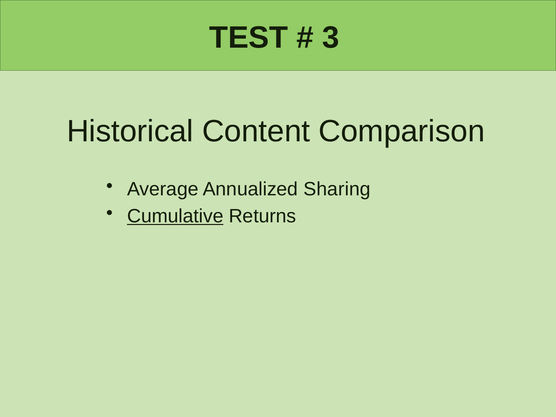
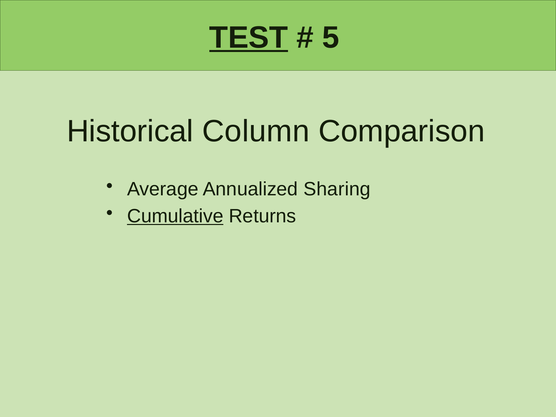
TEST underline: none -> present (249, 38)
3: 3 -> 5 (331, 38)
Content: Content -> Column (256, 131)
